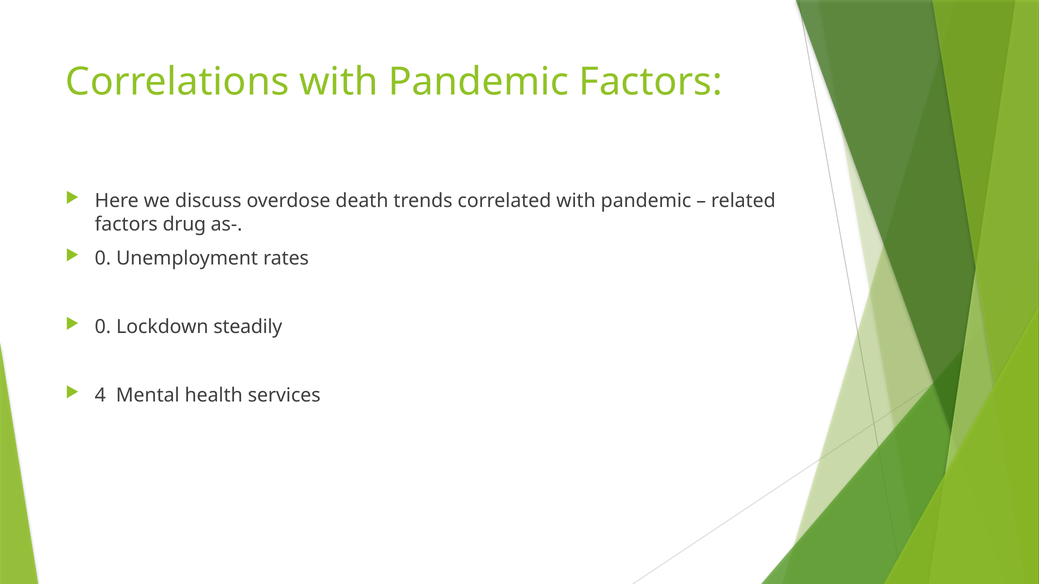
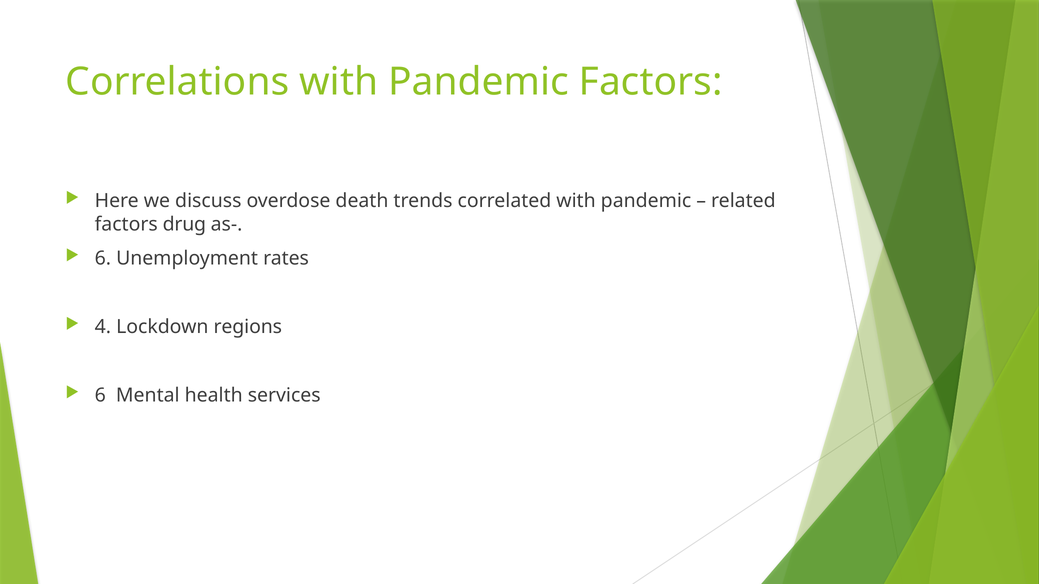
0: 0 -> 6 (103, 259)
0: 0 -> 4 (103, 327)
steadily: steadily -> regions (248, 327)
4: 4 -> 6 (100, 395)
